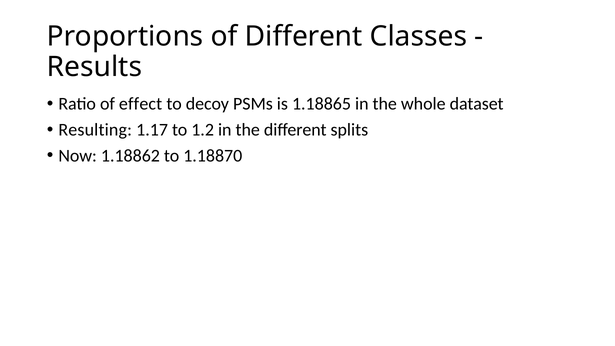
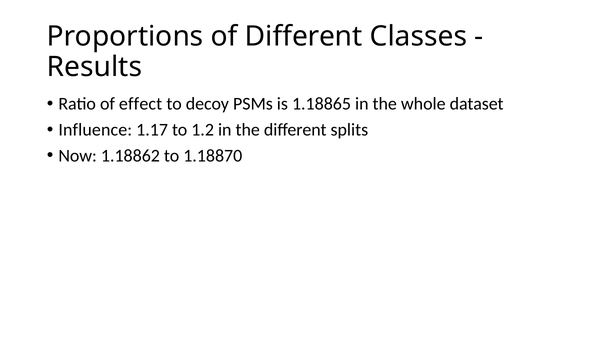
Resulting: Resulting -> Influence (95, 130)
